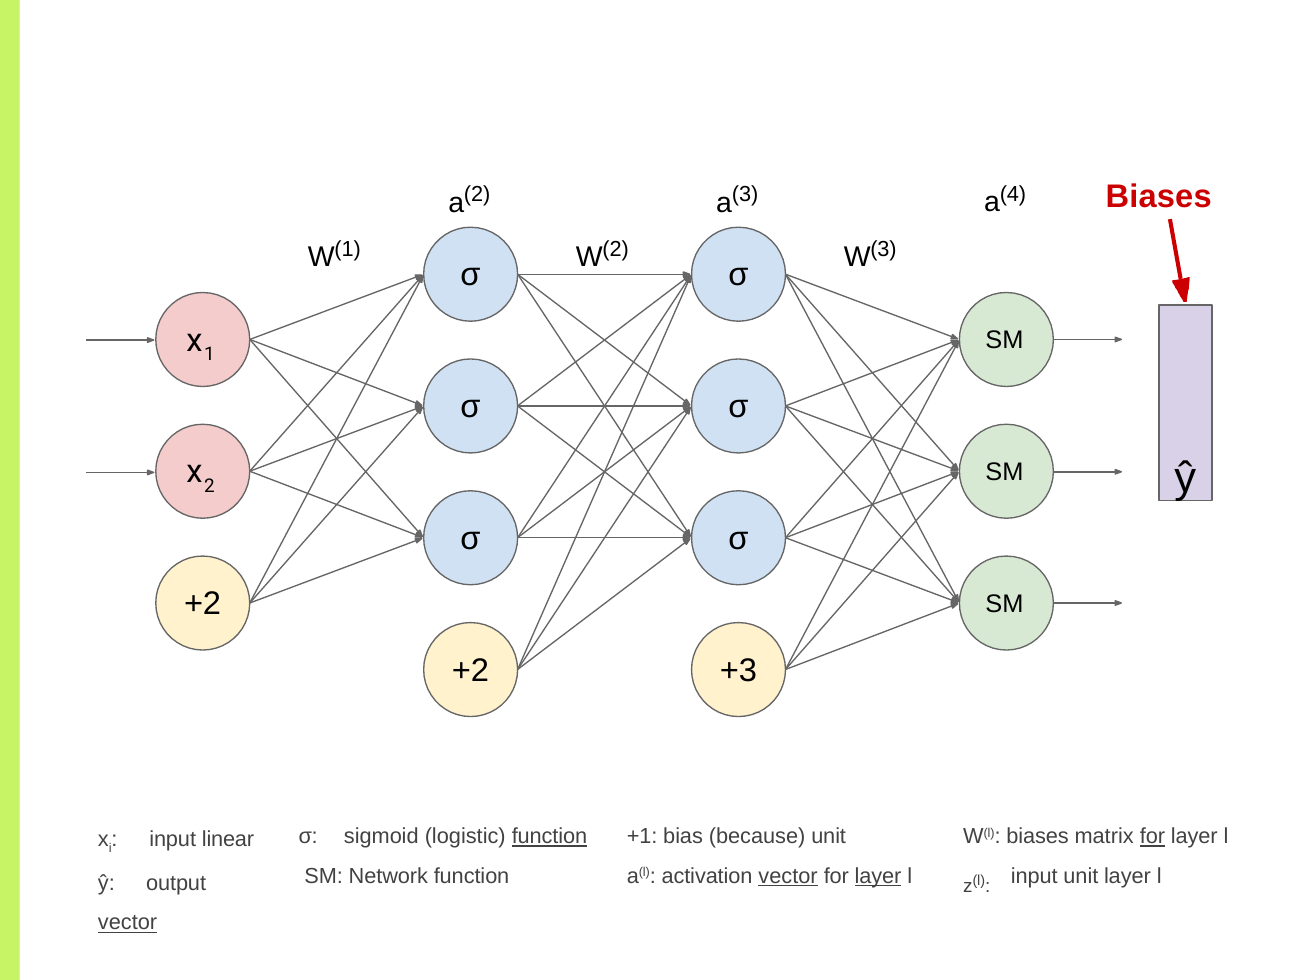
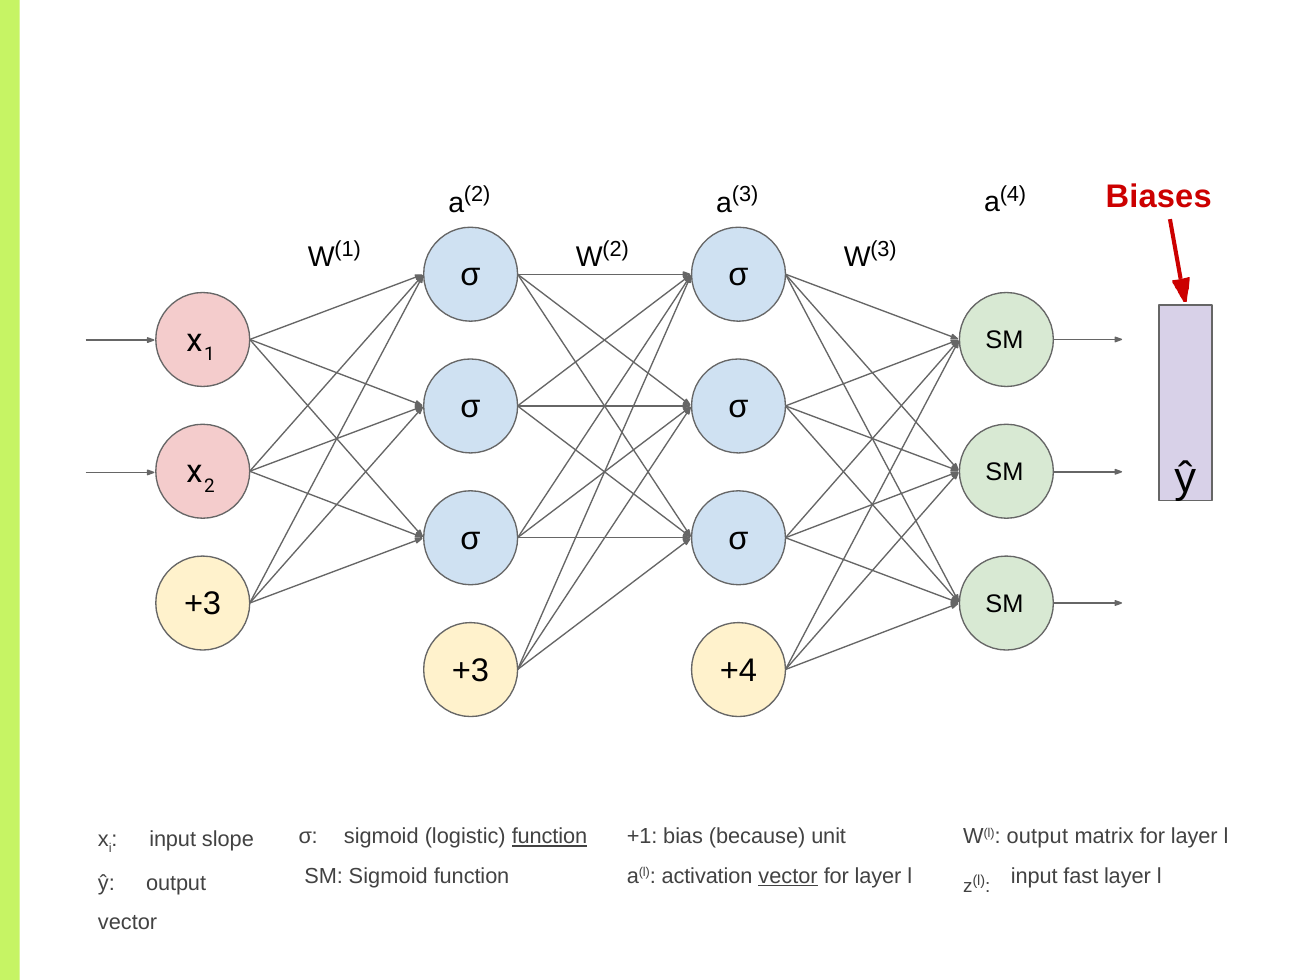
+2: +2 -> +3 (203, 604)
+2: +2 -> +3 (470, 670)
+3: +3 -> +4 (738, 670)
W(l biases: biases -> output (1037, 836)
for underline: present -> none (1153, 836)
linear: linear -> slope (228, 839)
SM Network: Network -> Sigmoid (388, 876)
layer underline: present -> none (878, 876)
input unit: unit -> fast (1081, 876)
vector underline: present -> none (128, 922)
